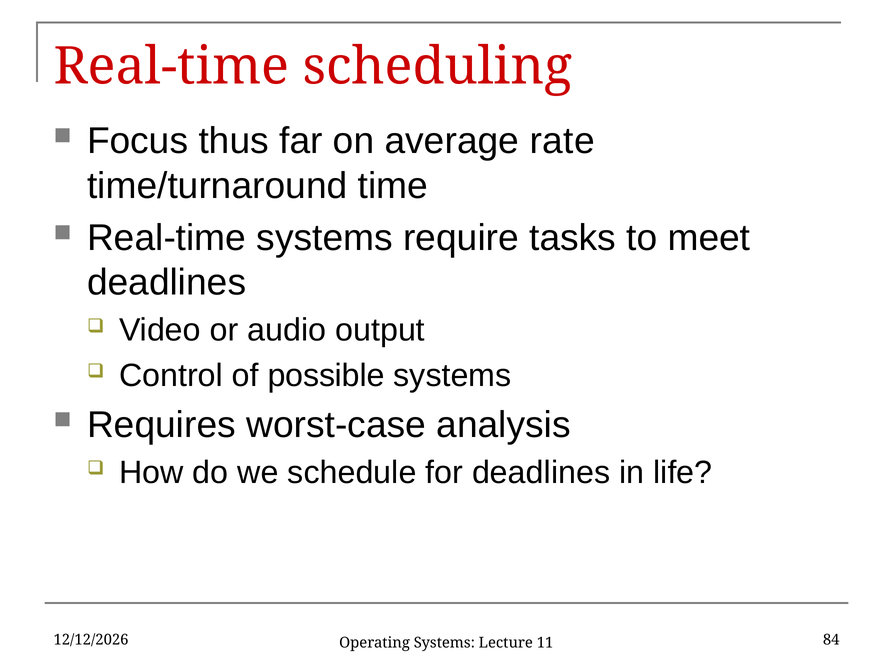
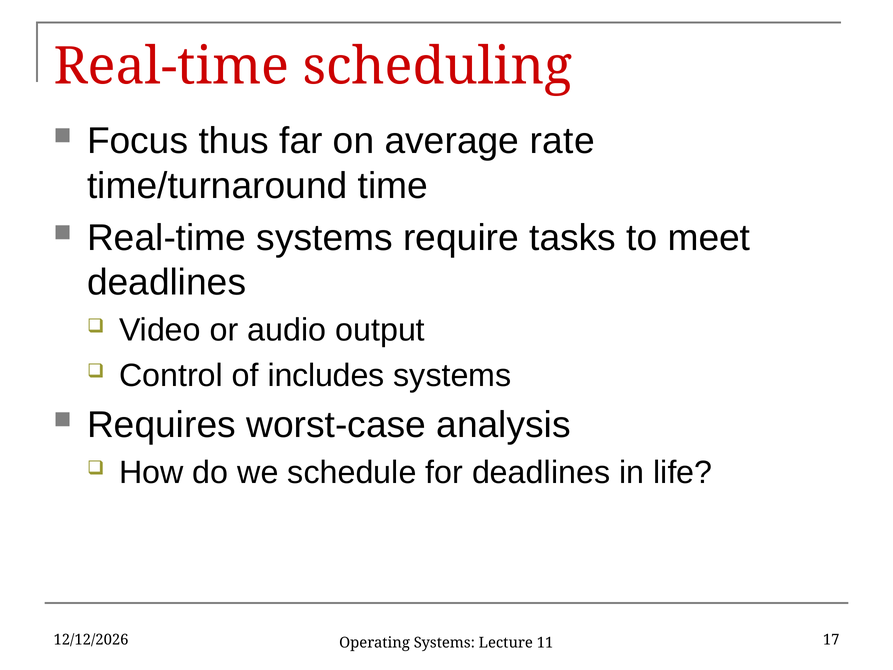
possible: possible -> includes (326, 375)
84: 84 -> 17 (831, 640)
